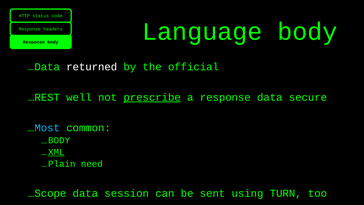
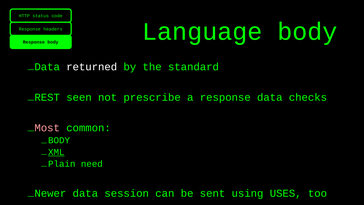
official: official -> standard (193, 67)
well: well -> seen (79, 97)
prescribe underline: present -> none (152, 97)
secure: secure -> checks (308, 97)
Most colour: light blue -> pink (47, 128)
Scope: Scope -> Newer (50, 193)
TURN: TURN -> USES (286, 193)
